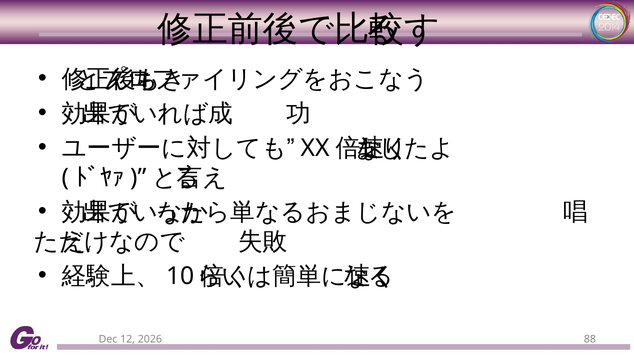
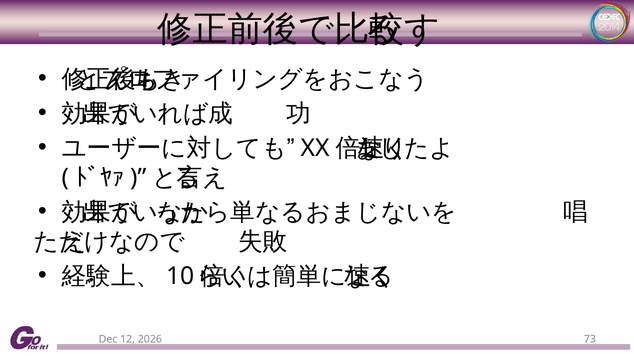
88: 88 -> 73 (590, 340)
